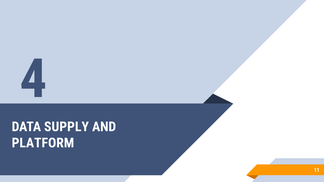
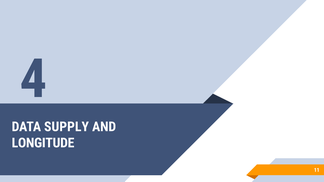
PLATFORM: PLATFORM -> LONGITUDE (43, 143)
